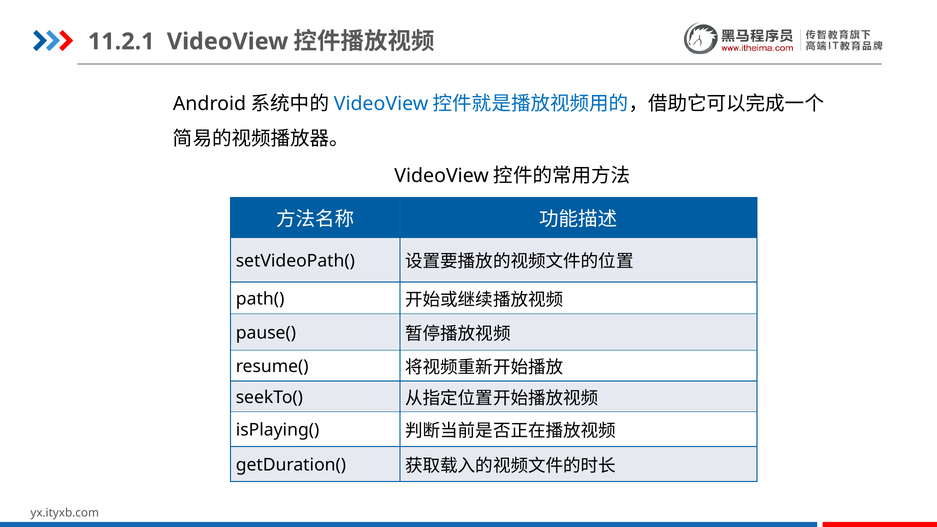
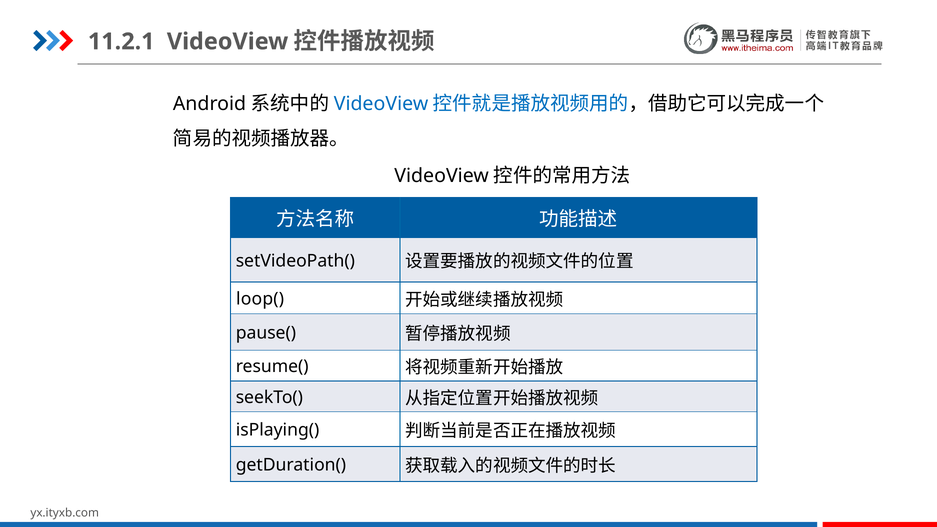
path(: path( -> loop( (260, 299)
